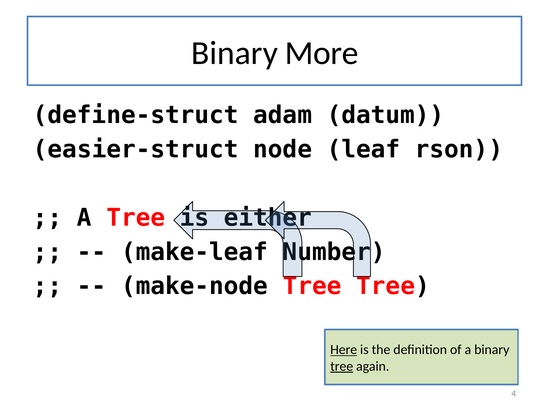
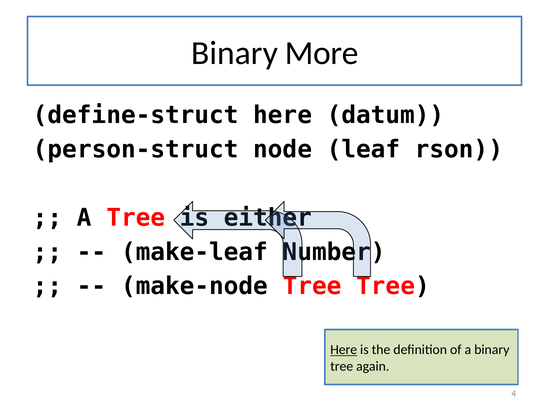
define-struct adam: adam -> here (283, 115)
easier-struct: easier-struct -> person-struct (136, 149)
tree underline: present -> none (342, 366)
